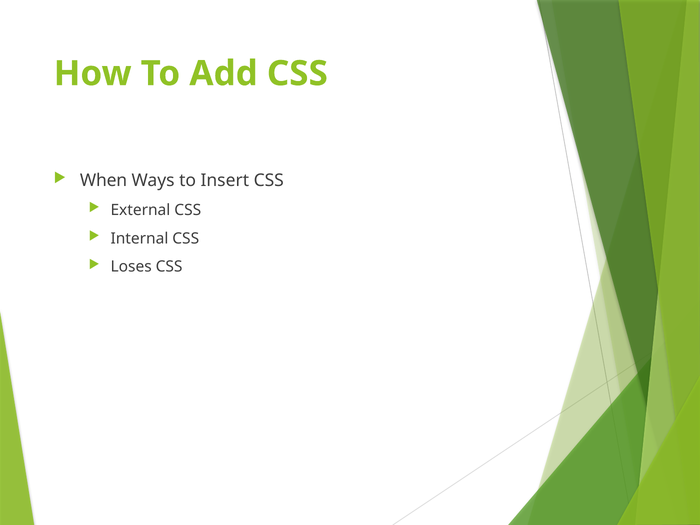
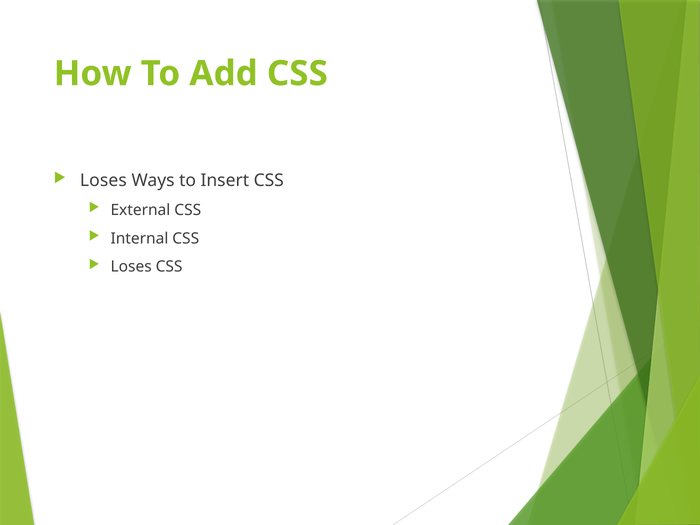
When: When -> Loses (103, 181)
